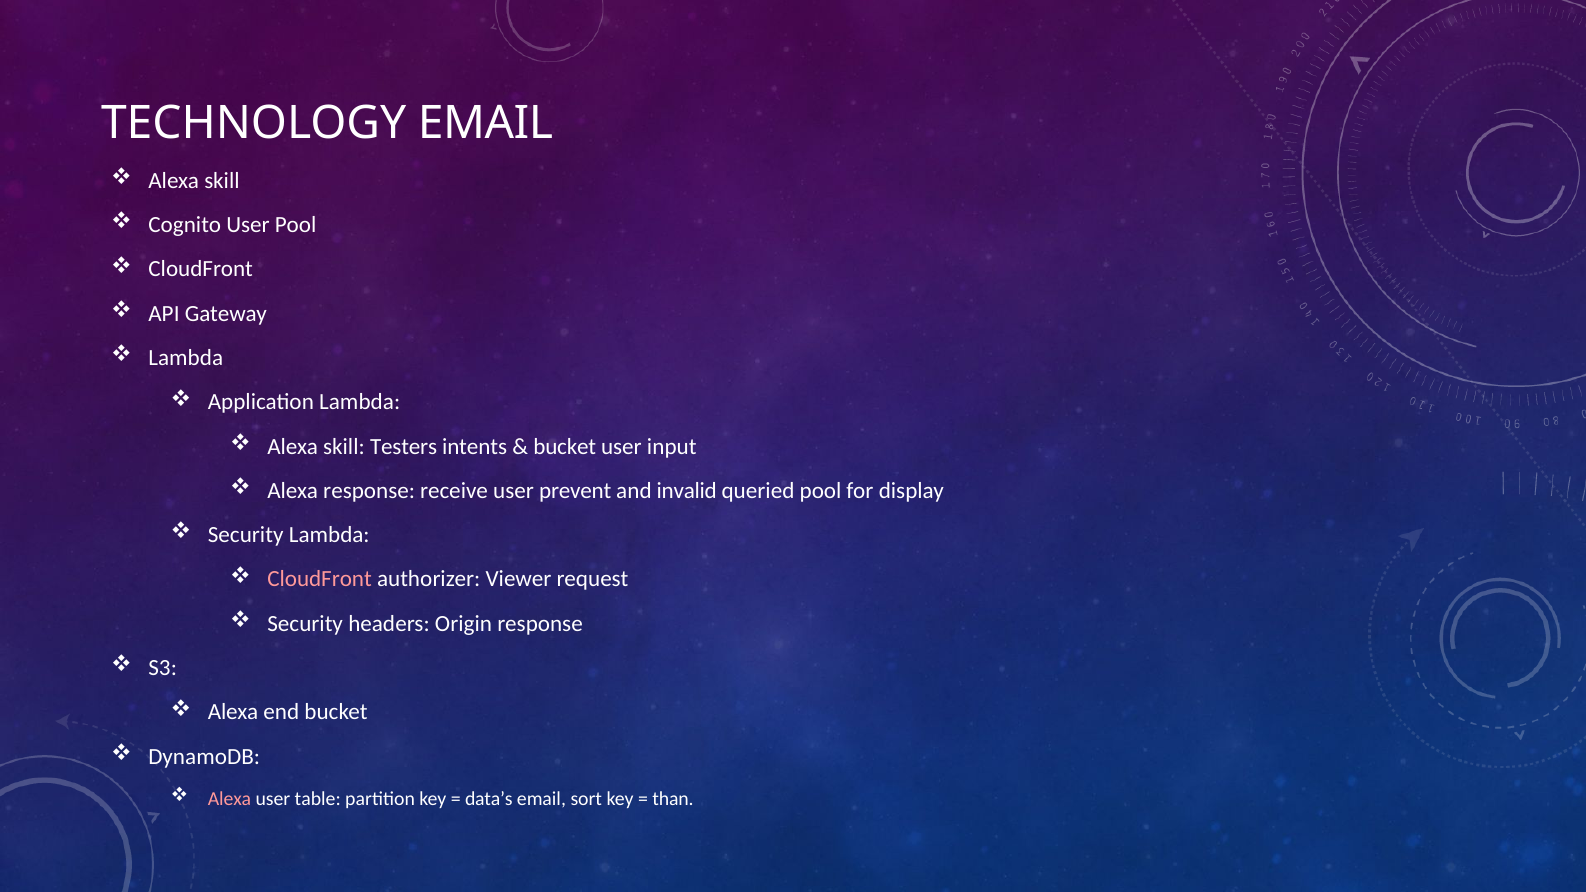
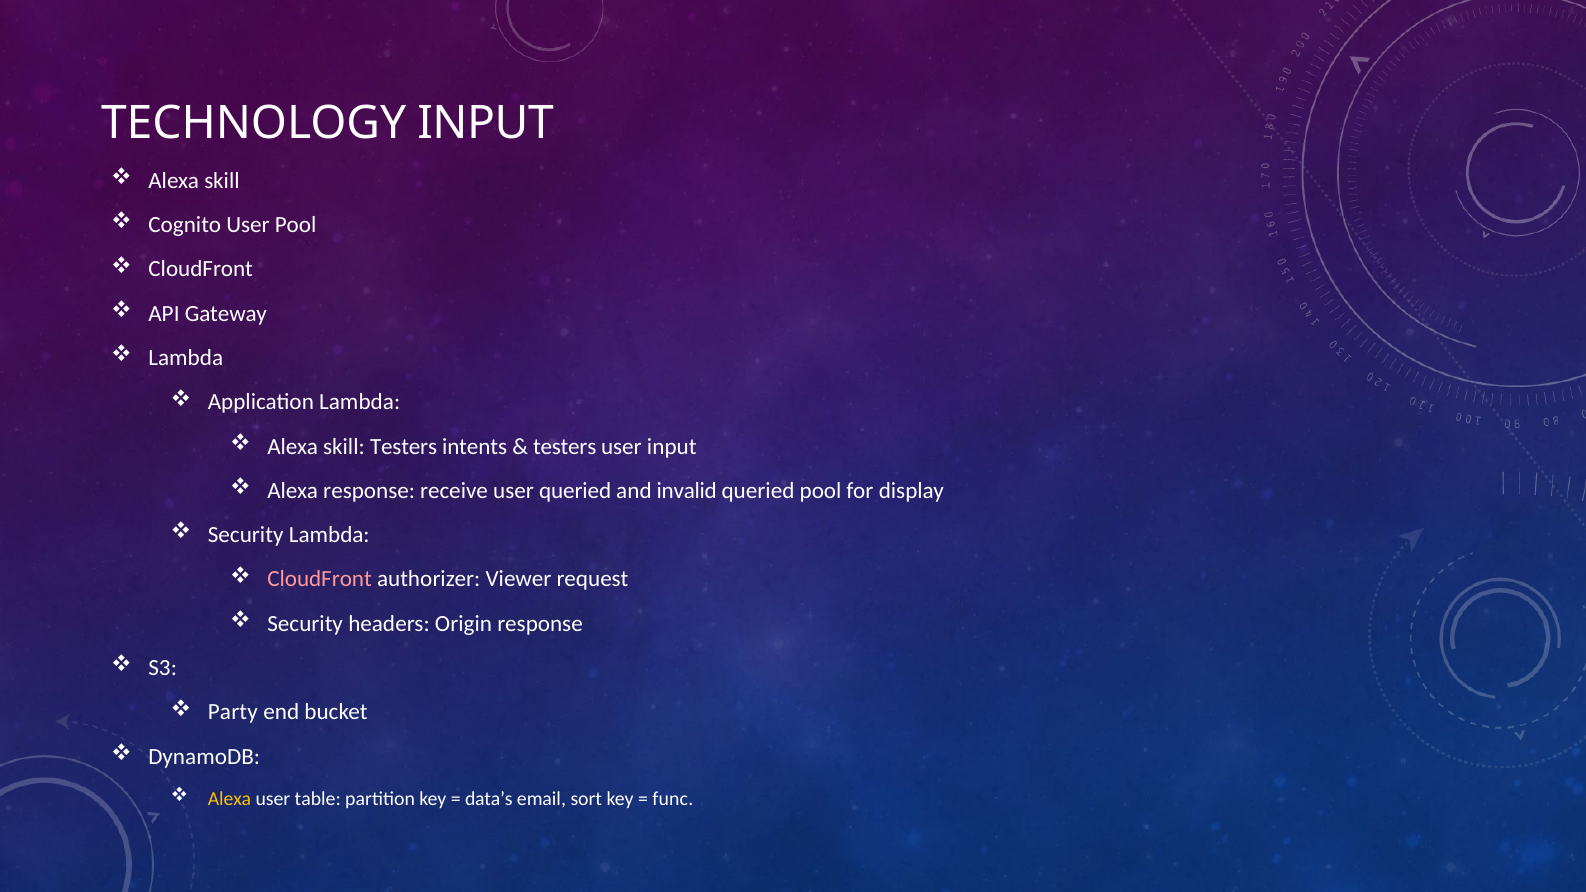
TECHNOLOGY EMAIL: EMAIL -> INPUT (486, 123)
bucket: bucket -> testers (565, 447)
user prevent: prevent -> queried (575, 491)
Alexa: Alexa -> Party (233, 712)
Alexa colour: pink -> yellow (230, 799)
than: than -> func (673, 799)
